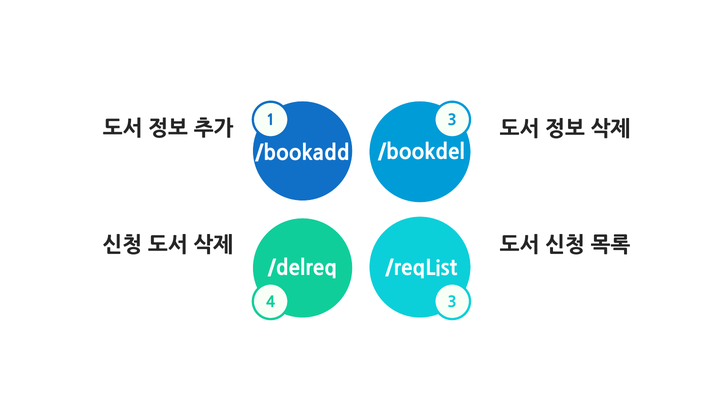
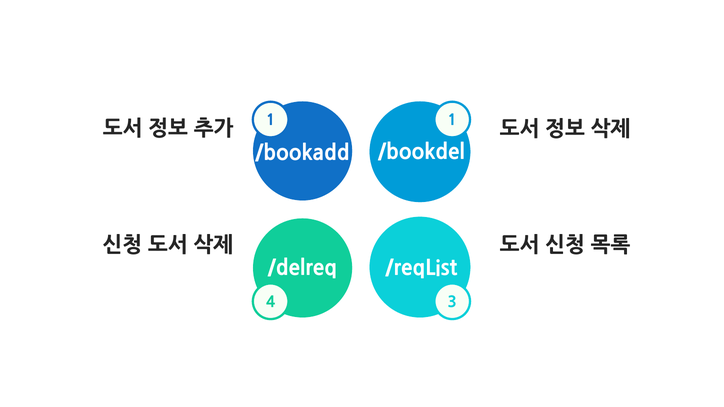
1 3: 3 -> 1 (452, 121)
